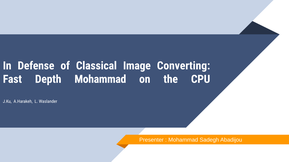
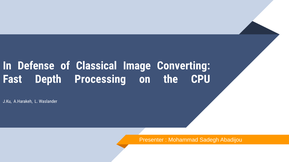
Depth Mohammad: Mohammad -> Processing (100, 79)
